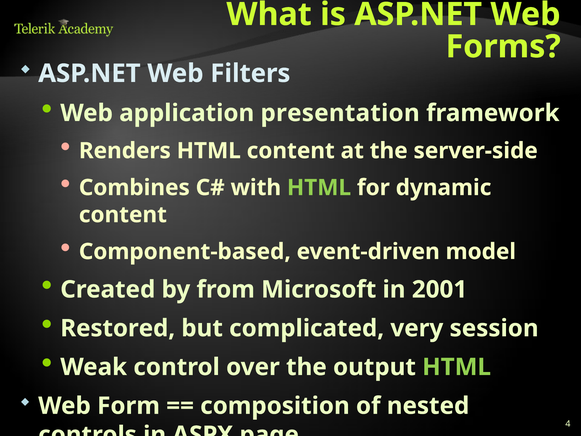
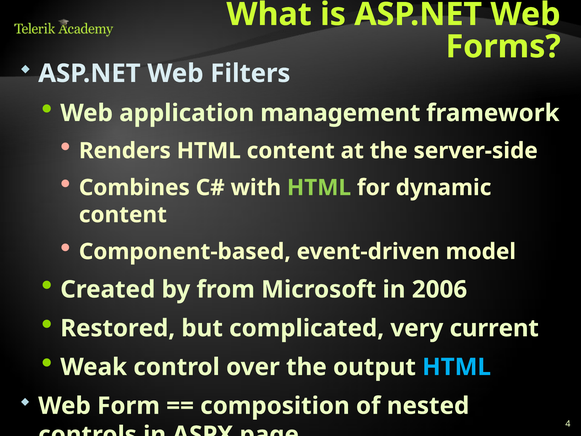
presentation: presentation -> management (340, 113)
2001: 2001 -> 2006 (440, 289)
session: session -> current (494, 328)
HTML colour: light green -> light blue (457, 367)
